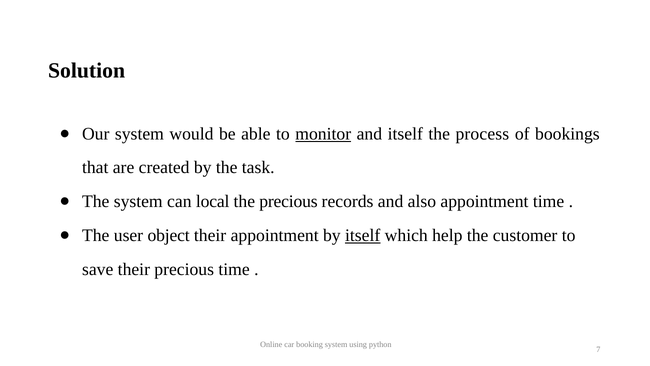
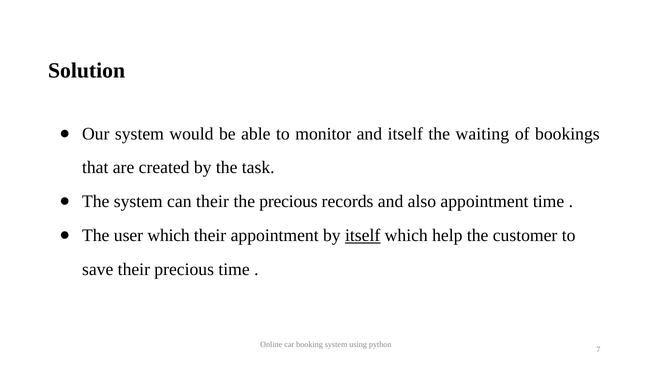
monitor underline: present -> none (323, 134)
process: process -> waiting (482, 134)
can local: local -> their (212, 201)
user object: object -> which (169, 235)
